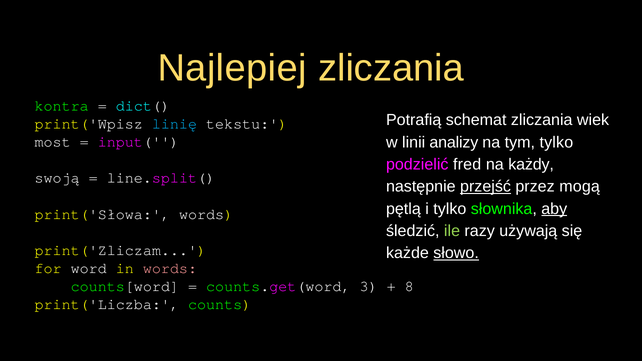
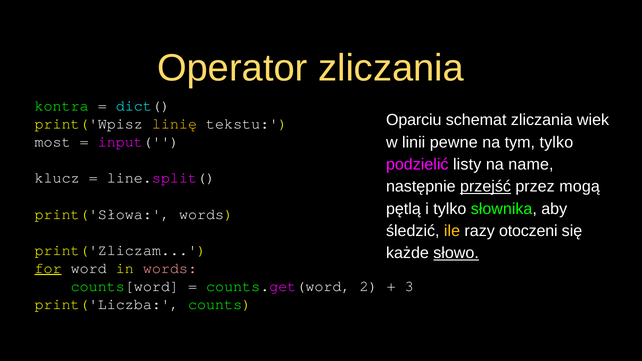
Najlepiej: Najlepiej -> Operator (232, 68)
Potrafią: Potrafią -> Oparciu (414, 120)
linię colour: light blue -> yellow (174, 124)
analizy: analizy -> pewne (454, 142)
fred: fred -> listy (467, 165)
każdy: każdy -> name (531, 165)
swoją: swoją -> klucz (57, 178)
aby underline: present -> none (554, 209)
ile colour: light green -> yellow (452, 231)
używają: używają -> otoczeni (528, 231)
for underline: none -> present (48, 268)
3: 3 -> 2 (369, 286)
8: 8 -> 3 (409, 286)
